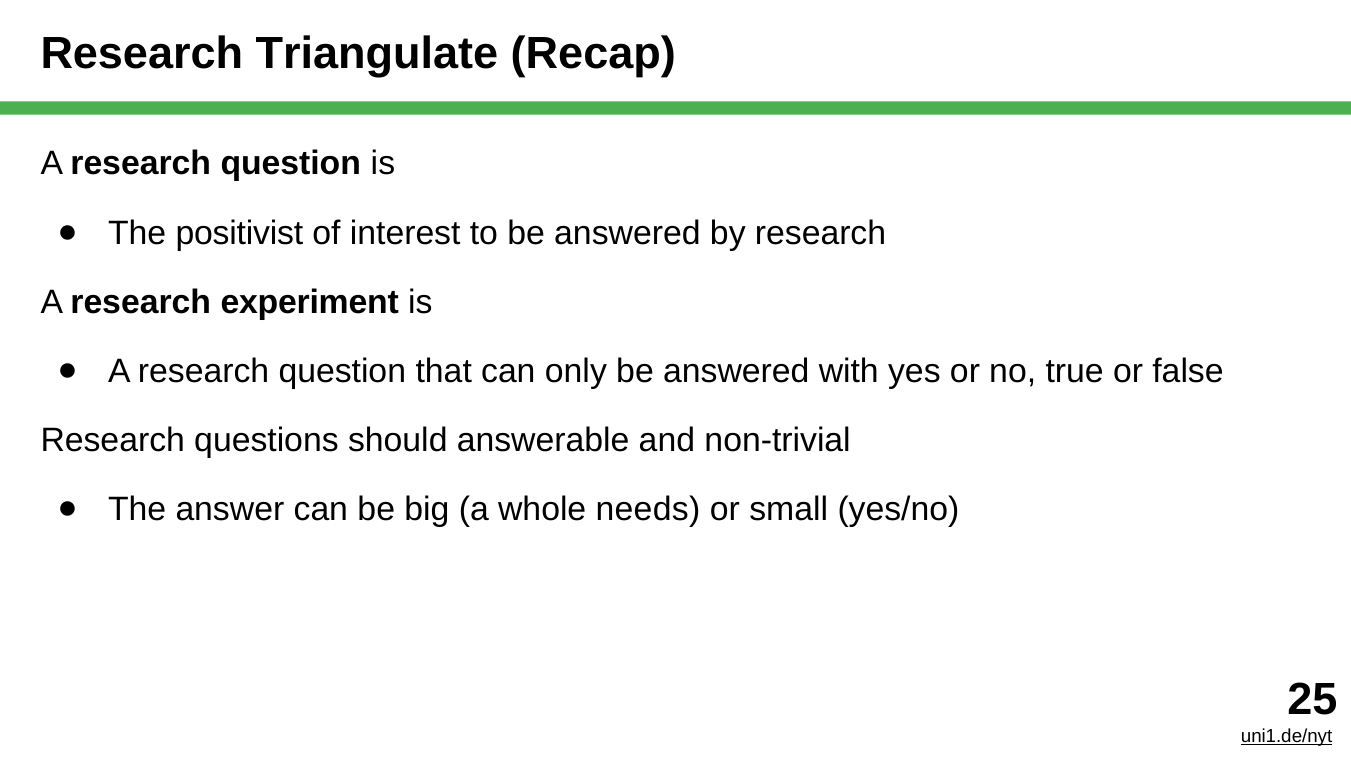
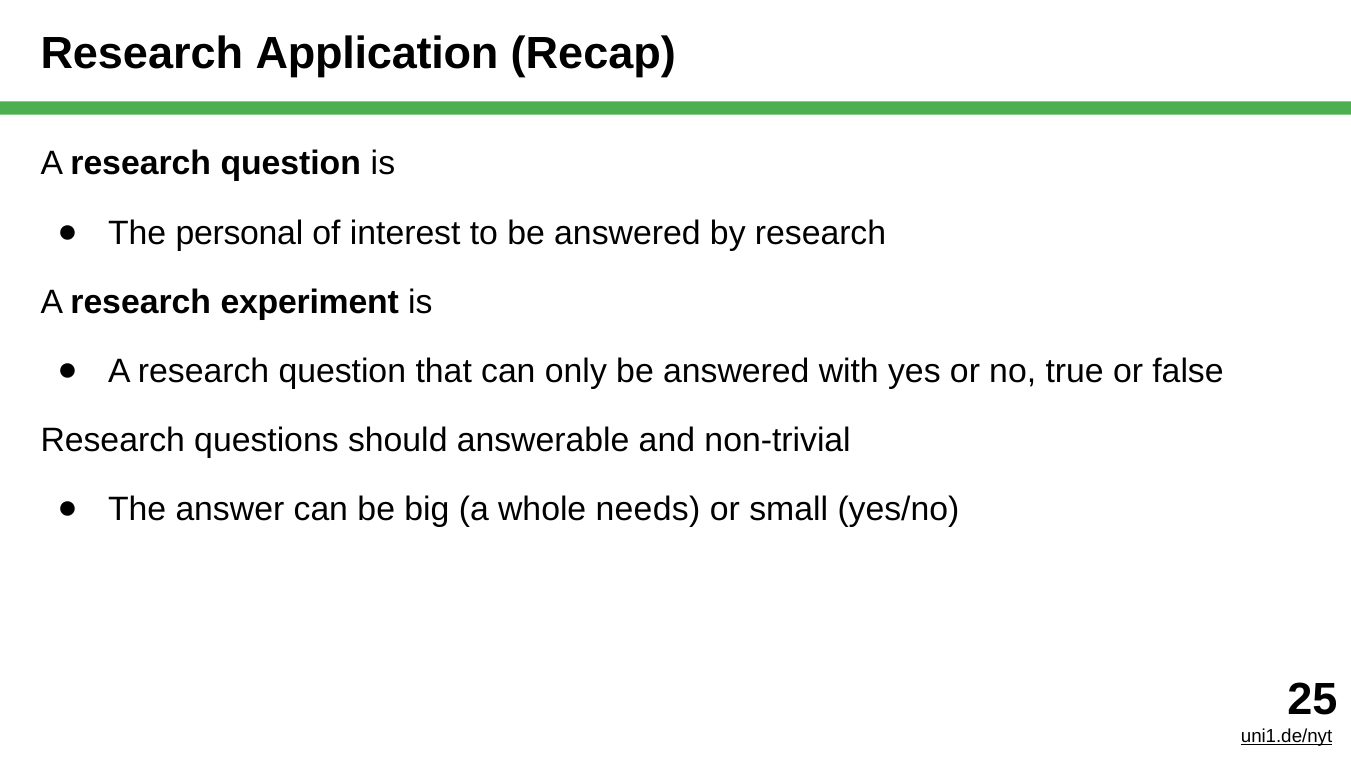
Triangulate: Triangulate -> Application (377, 54)
positivist: positivist -> personal (239, 233)
